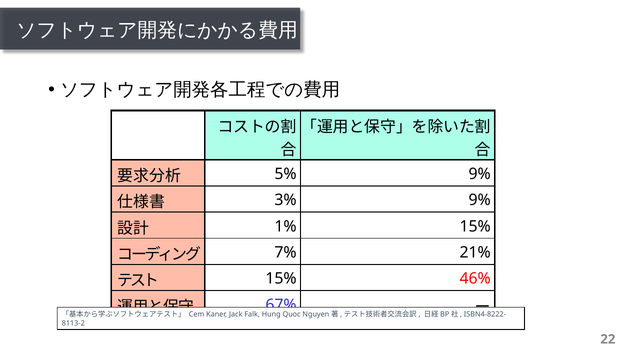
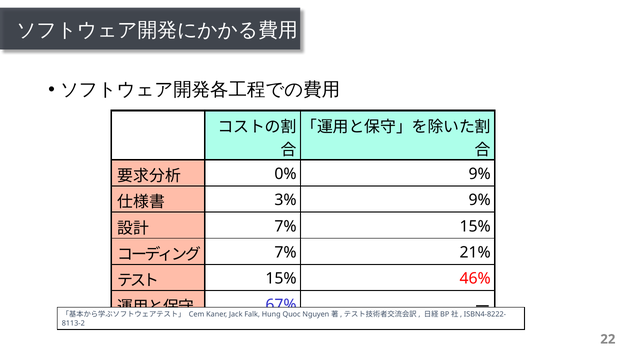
5%: 5% -> 0% (286, 174)
1%: 1% -> 7% (286, 226)
